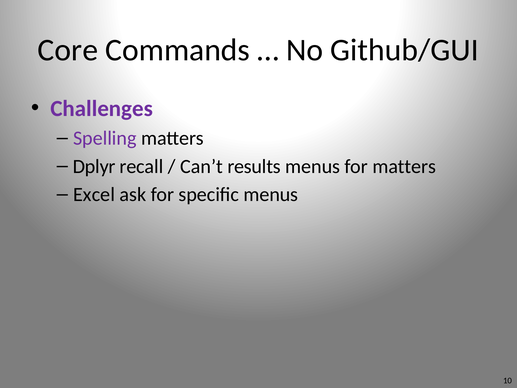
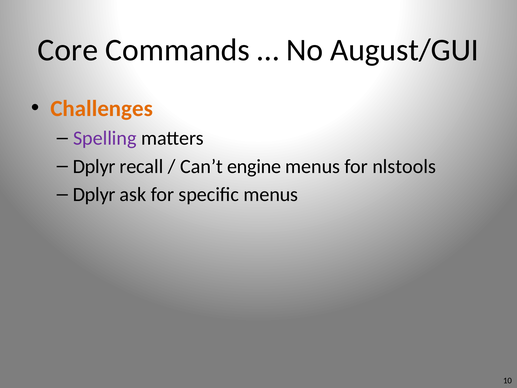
Github/GUI: Github/GUI -> August/GUI (405, 50)
Challenges colour: purple -> orange (102, 108)
results: results -> engine (254, 166)
for matters: matters -> nlstools (404, 166)
Excel: Excel -> Dplyr (94, 194)
